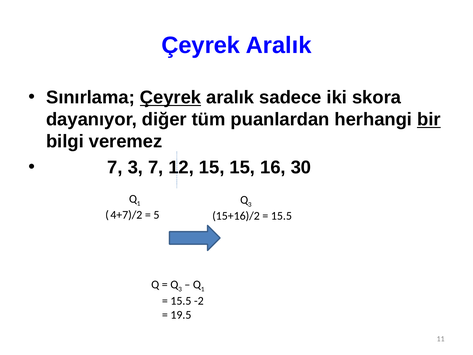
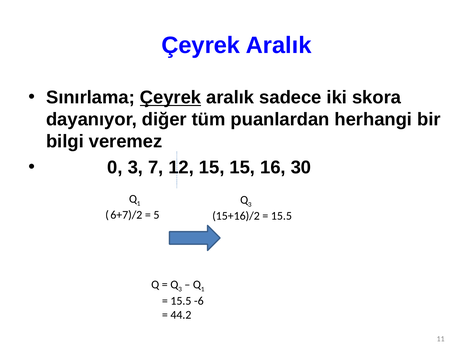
bir underline: present -> none (429, 119)
7: 7 -> 0 (115, 167)
4+7)/2: 4+7)/2 -> 6+7)/2 (126, 215)
-2: -2 -> -6 (199, 301)
19.5: 19.5 -> 44.2 (181, 315)
